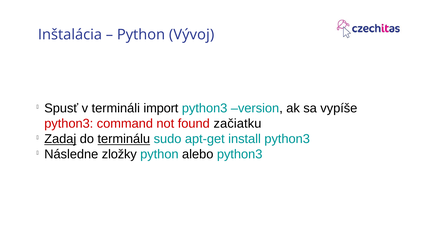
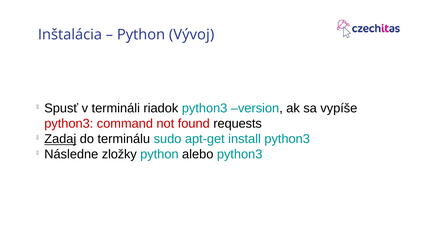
import: import -> riadok (161, 108)
začiatku: začiatku -> requests (238, 124)
terminálu underline: present -> none (124, 139)
